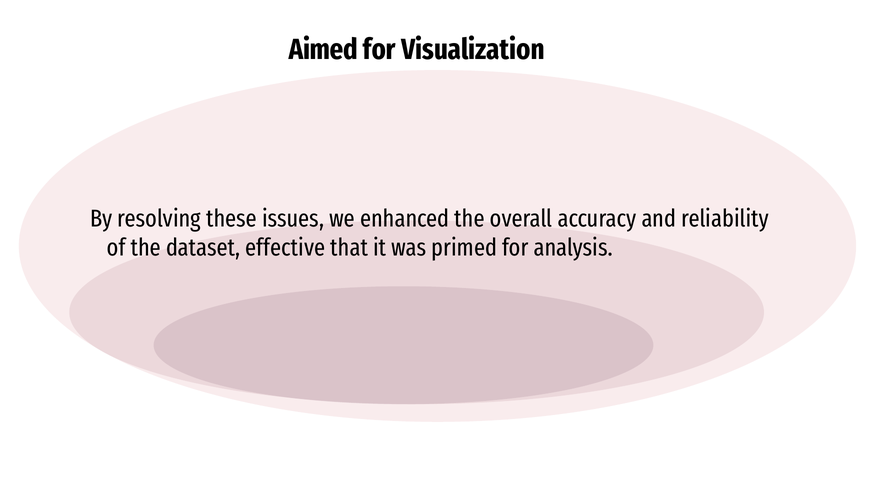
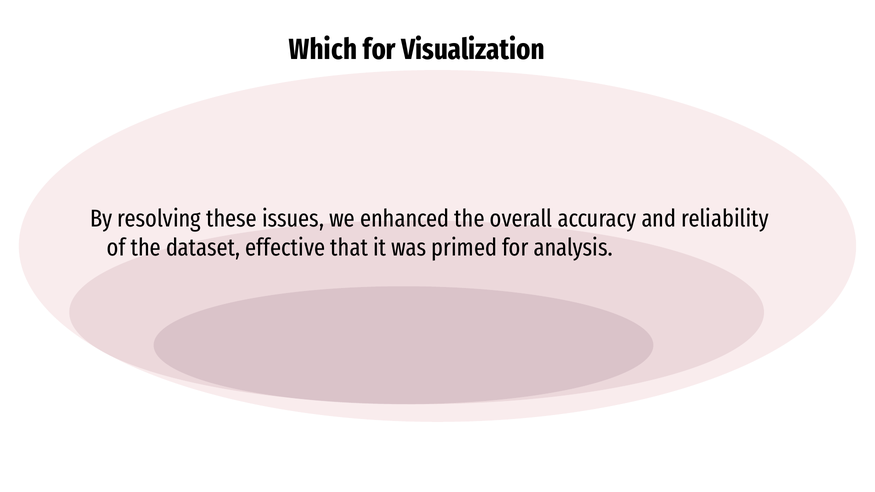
Aimed: Aimed -> Which (323, 50)
